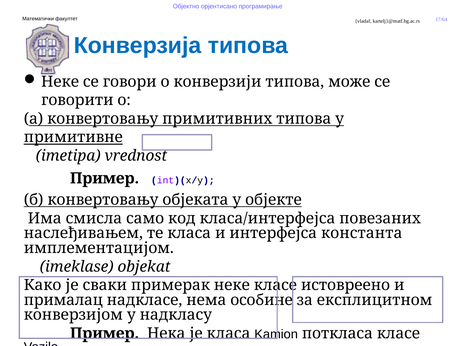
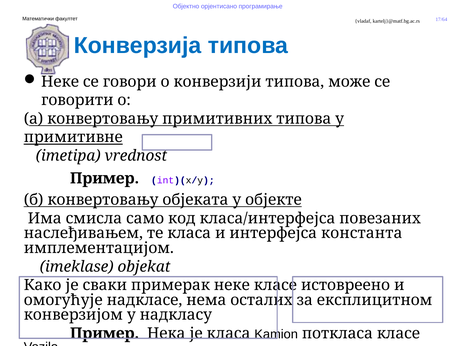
прималац: прималац -> омогућује (63, 300)
особине: особине -> осталих (262, 300)
